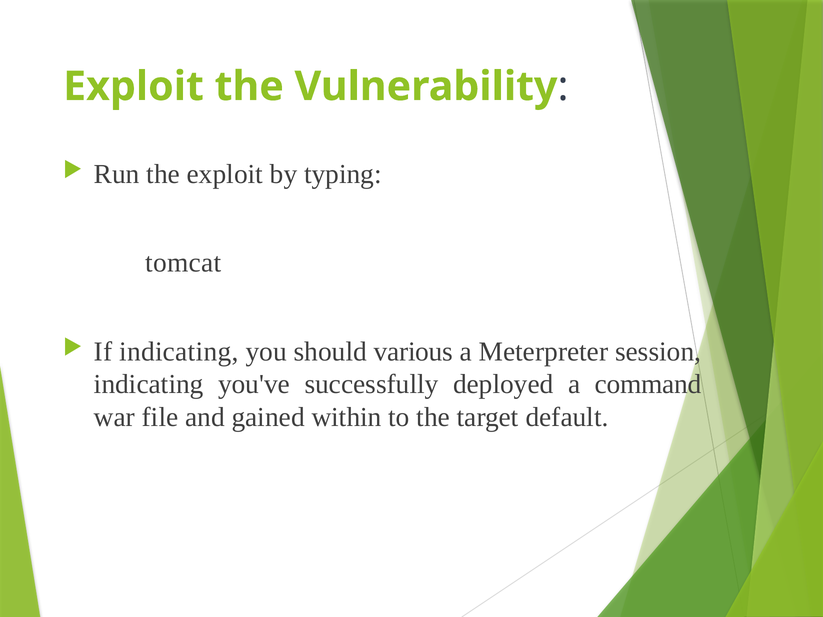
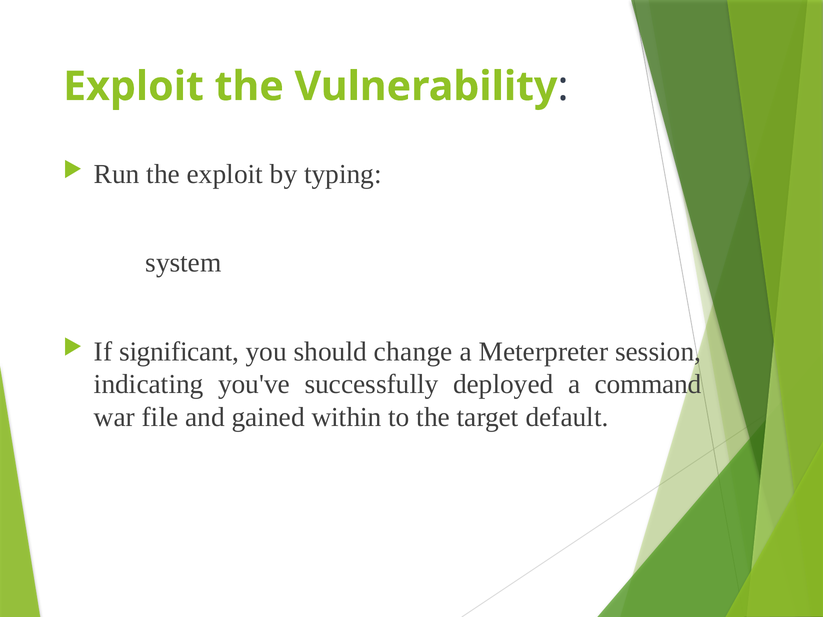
tomcat: tomcat -> system (183, 263)
If indicating: indicating -> significant (179, 352)
various: various -> change (413, 352)
